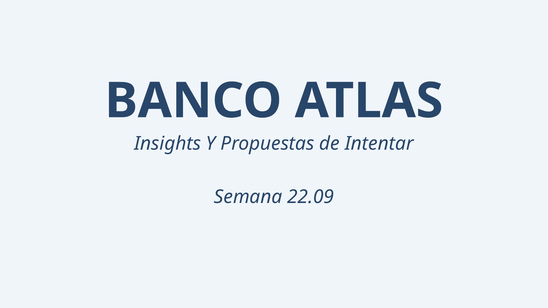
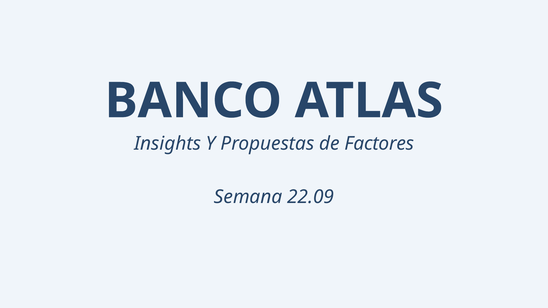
Intentar: Intentar -> Factores (379, 144)
